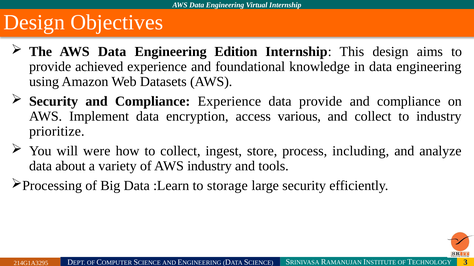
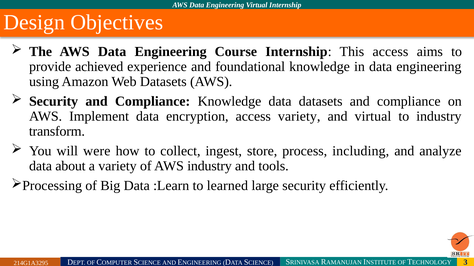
Edition: Edition -> Course (236, 52)
This design: design -> access (390, 52)
Compliance Experience: Experience -> Knowledge (229, 102)
data provide: provide -> datasets (321, 102)
access various: various -> variety (299, 117)
and collect: collect -> virtual (373, 117)
prioritize: prioritize -> transform (57, 131)
storage: storage -> learned (227, 186)
